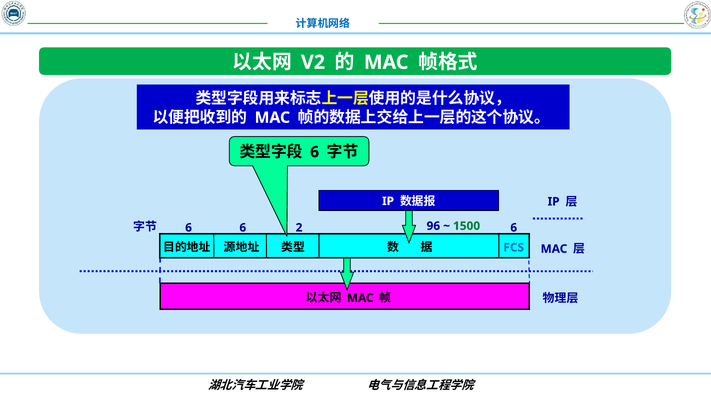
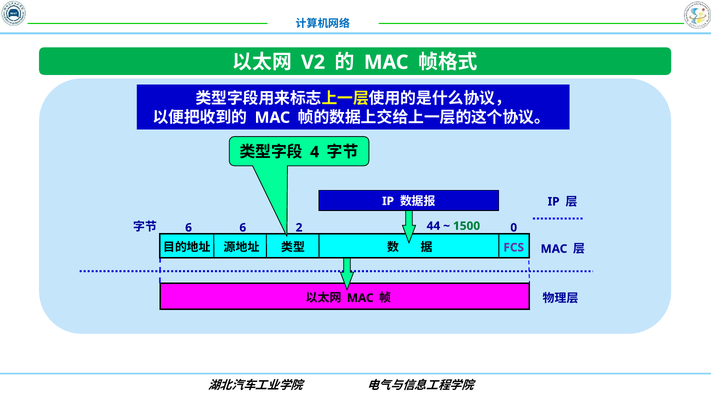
6: 6 -> 4 (315, 152)
96: 96 -> 44 (433, 226)
6: 6 -> 0 (514, 228)
FCS colour: blue -> purple (514, 247)
